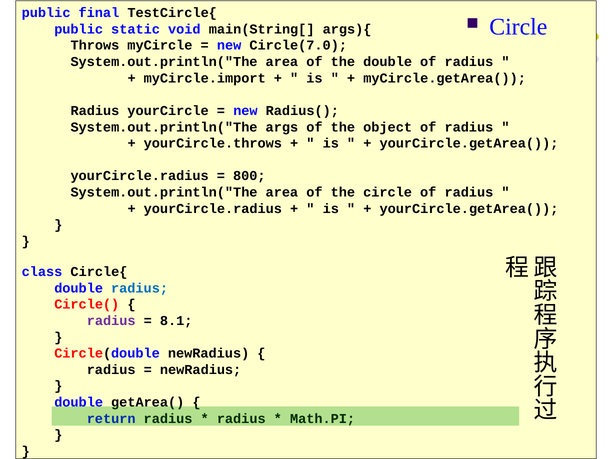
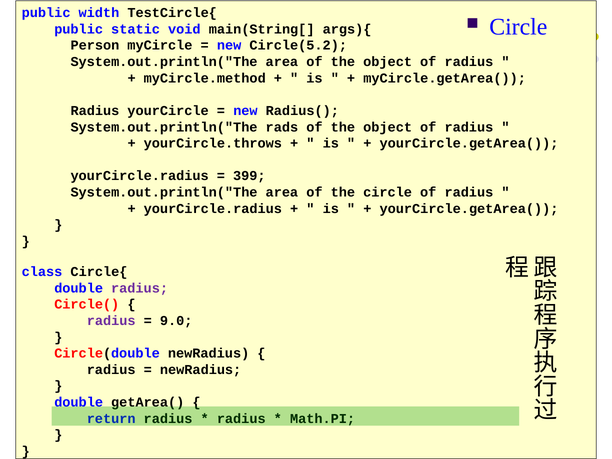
final: final -> width (99, 13)
Throws: Throws -> Person (95, 45)
Circle(7.0: Circle(7.0 -> Circle(5.2 (298, 45)
area of the double: double -> object (388, 62)
myCircle.import: myCircle.import -> myCircle.method (205, 78)
args: args -> rads (282, 127)
800: 800 -> 399 (249, 176)
radius colour: blue -> purple (140, 288)
8.1: 8.1 -> 9.0 (176, 321)
